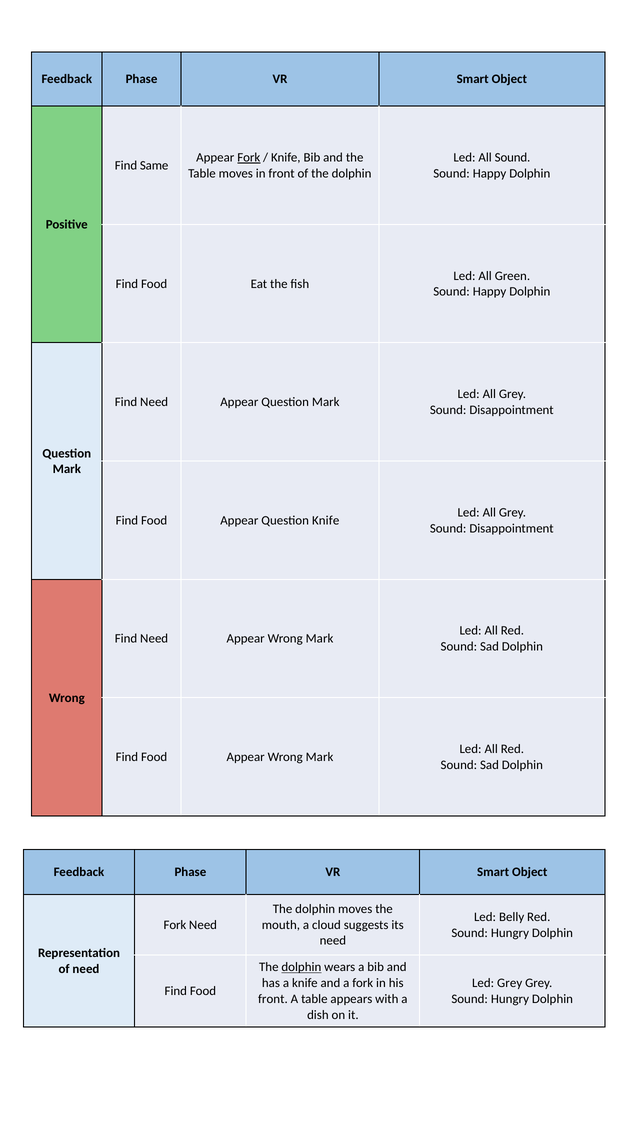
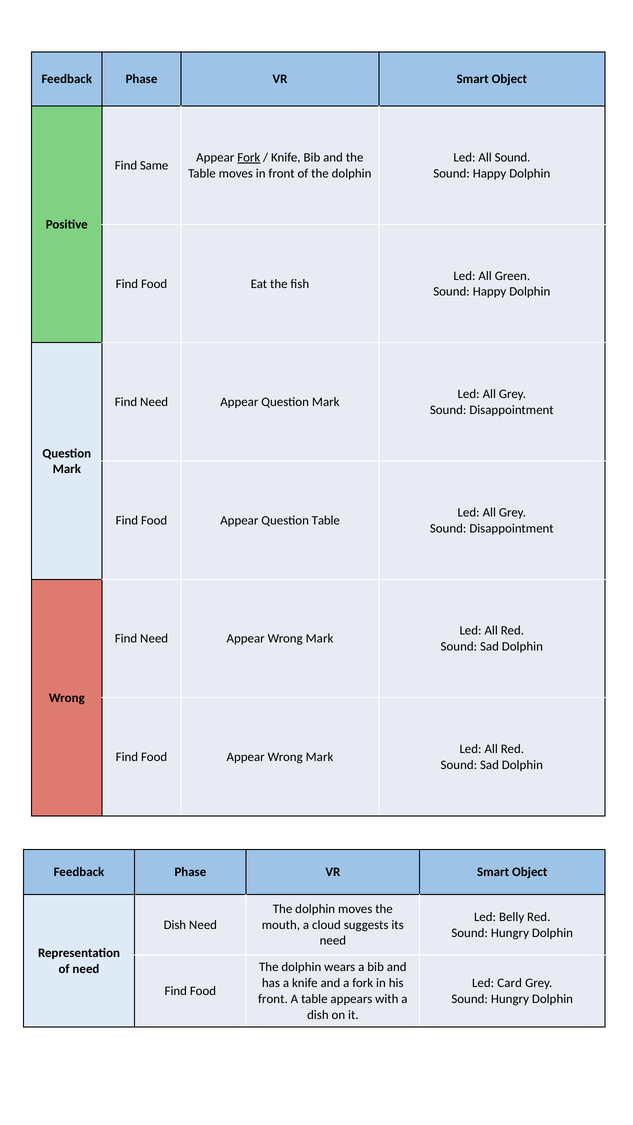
Question Knife: Knife -> Table (326, 521)
Fork: Fork -> Dish (175, 925)
dolphin underline: present -> none (301, 968)
Led Grey: Grey -> Card (510, 983)
